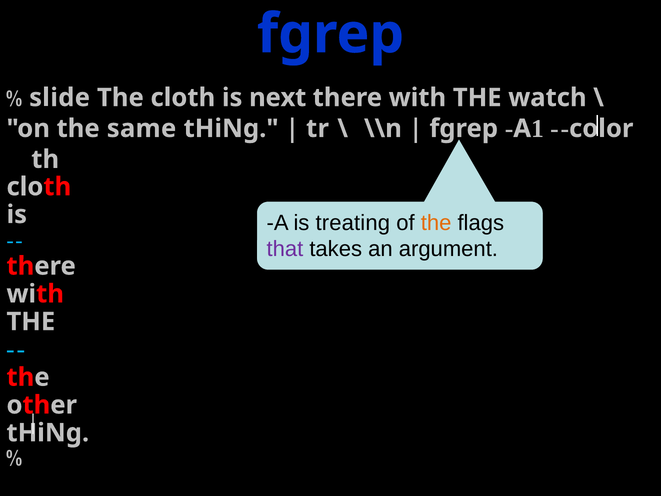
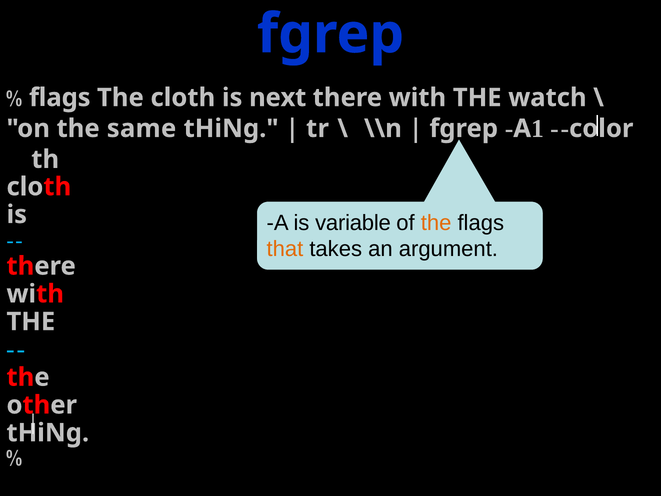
slide: slide -> flags (60, 98)
treating: treating -> variable (353, 223)
that colour: purple -> orange (285, 249)
